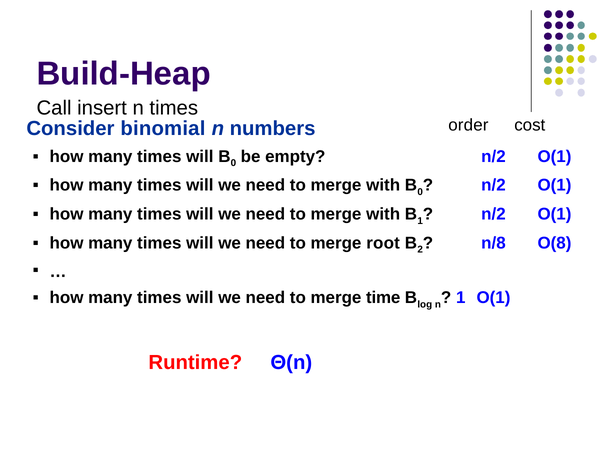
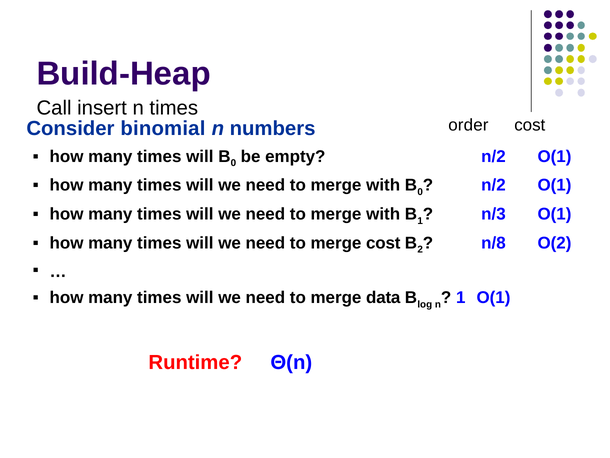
n/2: n/2 -> n/3 (493, 214)
merge root: root -> cost (383, 243)
O(8: O(8 -> O(2 (554, 243)
time: time -> data (383, 297)
